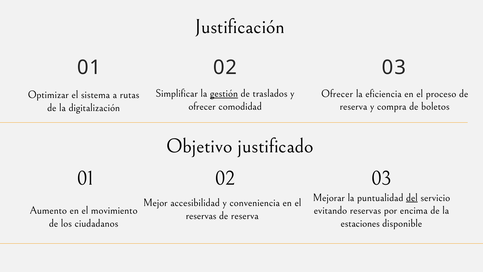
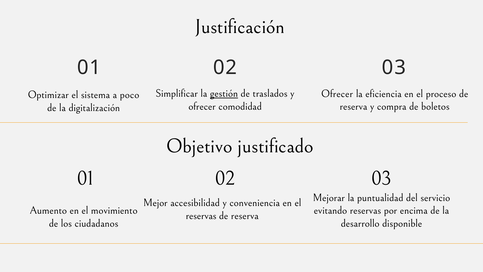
rutas: rutas -> poco (130, 95)
del underline: present -> none (412, 197)
estaciones: estaciones -> desarrollo (360, 223)
